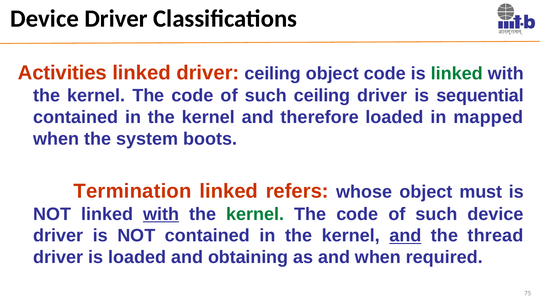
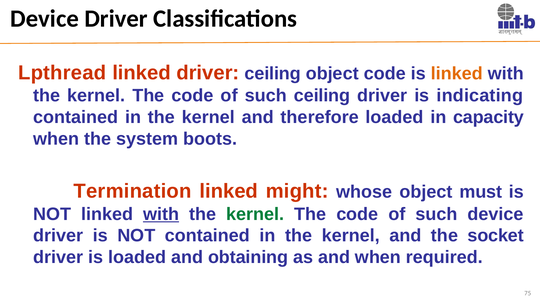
Activities: Activities -> Lpthread (62, 73)
linked colour: green -> orange (457, 73)
sequential: sequential -> indicating (480, 96)
mapped: mapped -> capacity (489, 117)
refers: refers -> might (297, 191)
and underline: present -> none (405, 236)
thread: thread -> socket (496, 236)
